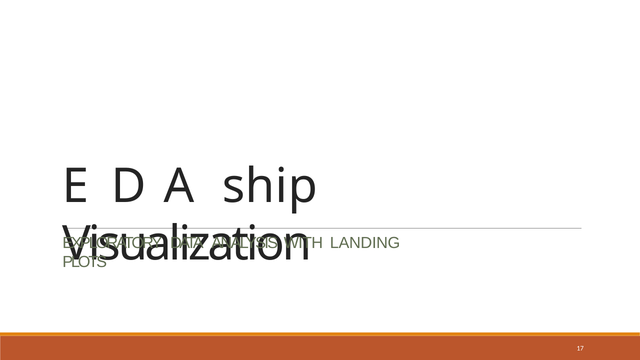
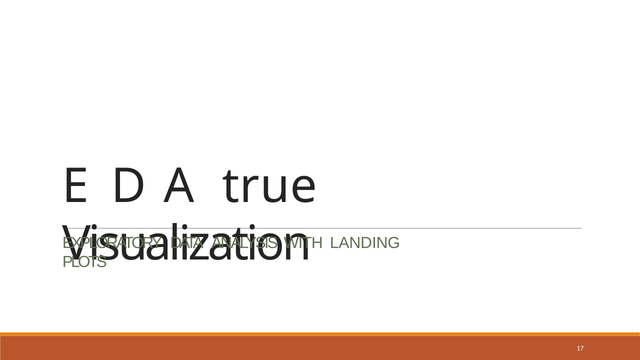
ship: ship -> true (270, 187)
